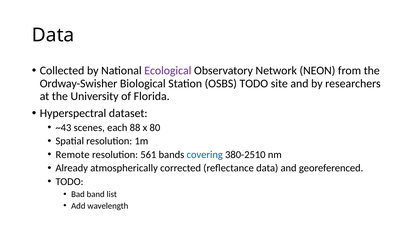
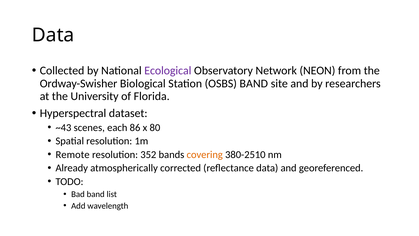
OSBS TODO: TODO -> BAND (254, 83)
88: 88 -> 86 (135, 127)
561: 561 -> 352 (148, 154)
covering colour: blue -> orange (205, 154)
